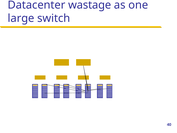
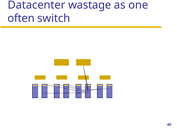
large: large -> often (21, 18)
